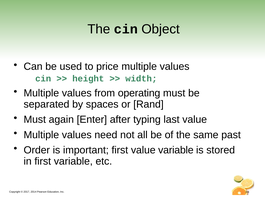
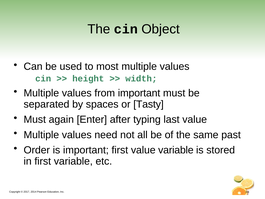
price: price -> most (107, 66)
from operating: operating -> important (139, 93)
Rand: Rand -> Tasty (149, 104)
